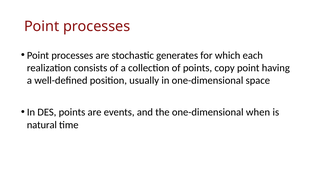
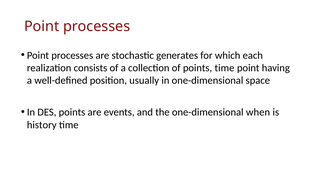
points copy: copy -> time (224, 68)
natural: natural -> history (42, 125)
